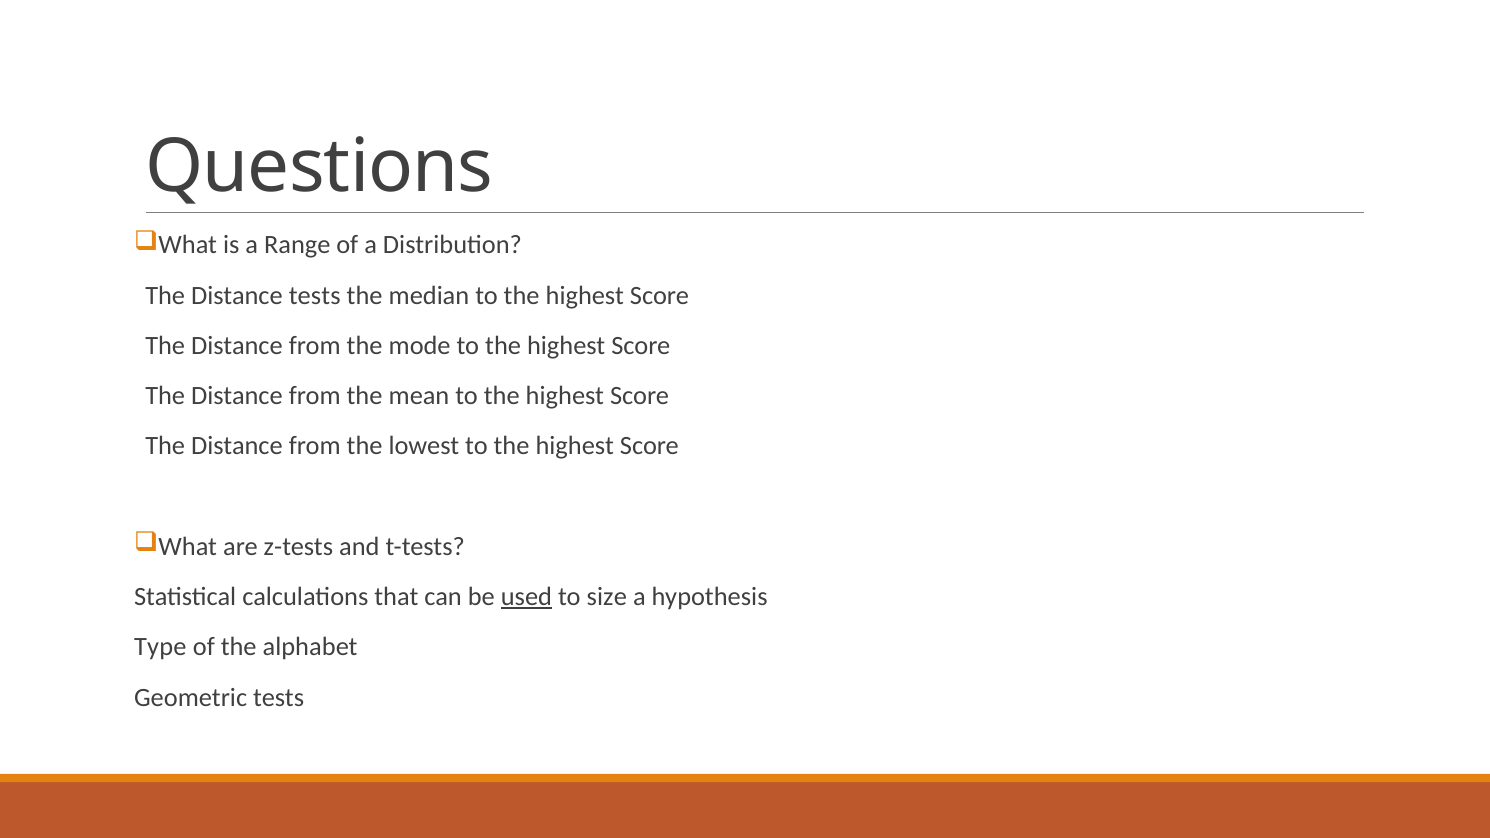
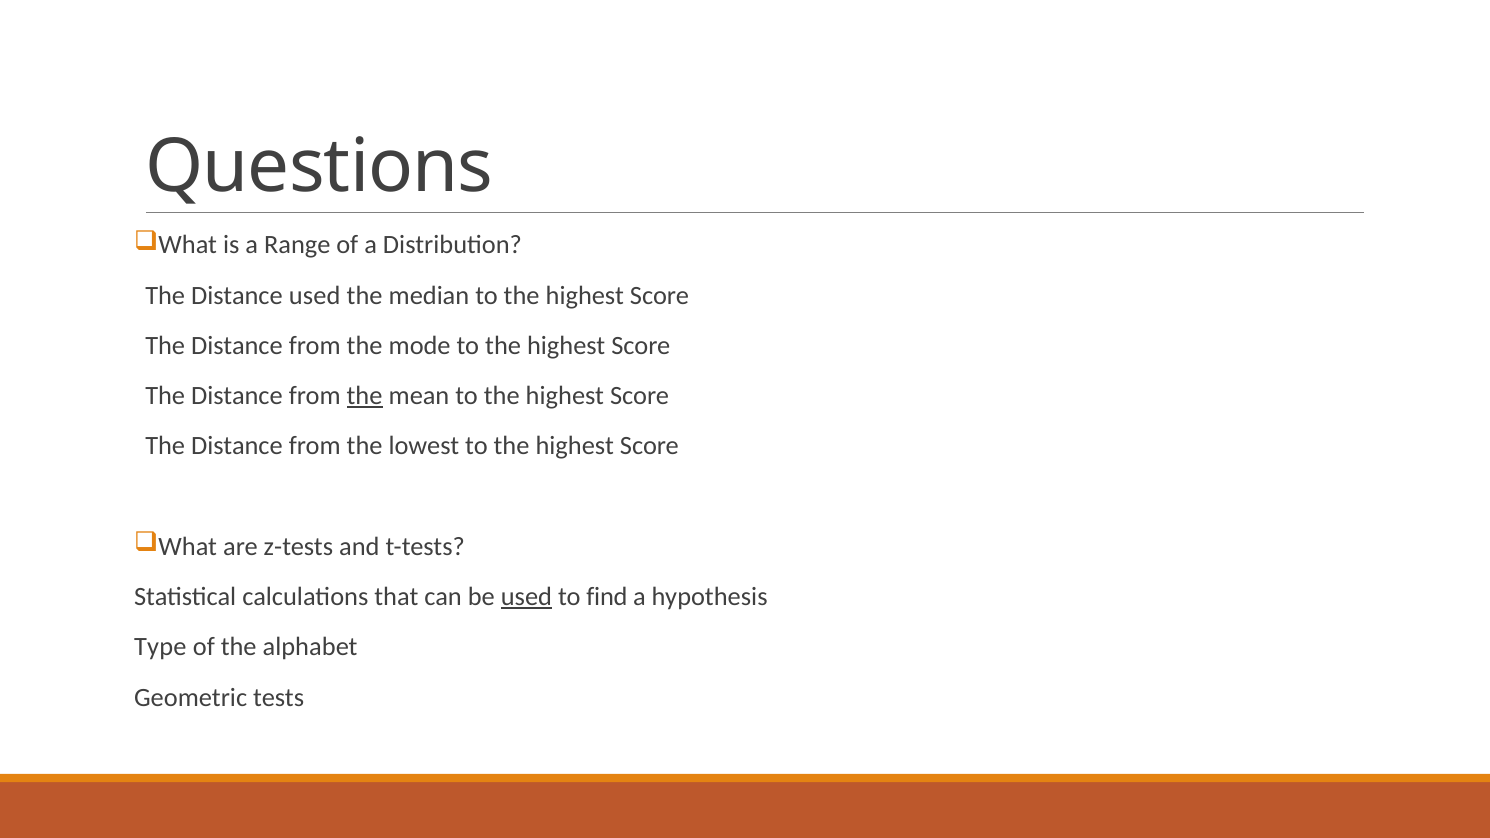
Distance tests: tests -> used (315, 295)
the underline: none -> present (365, 396)
size: size -> find (607, 597)
